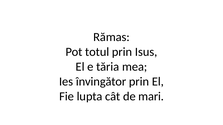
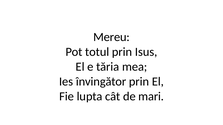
Rămas: Rămas -> Mereu (112, 37)
